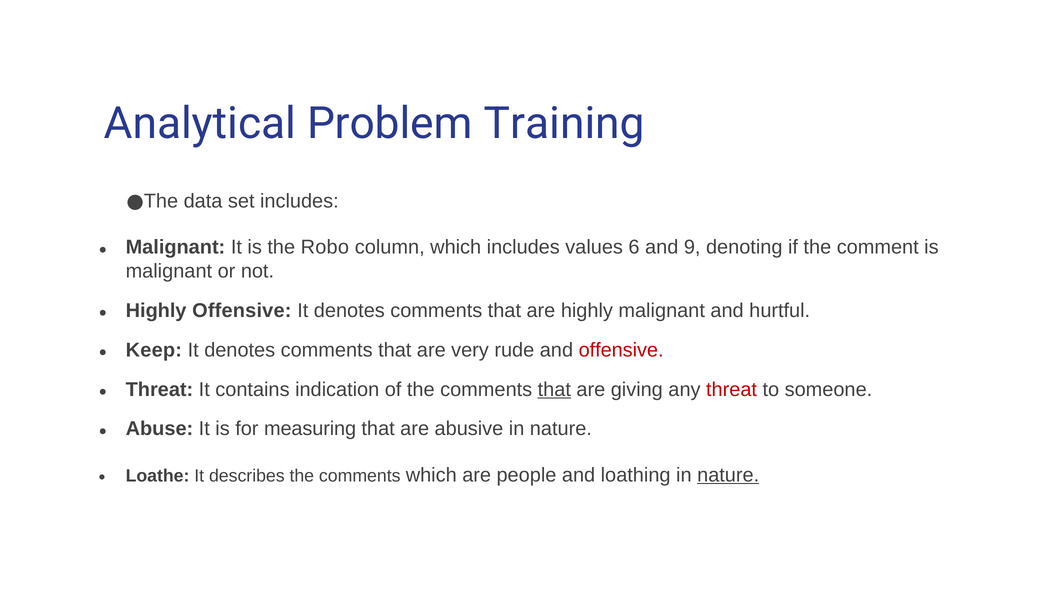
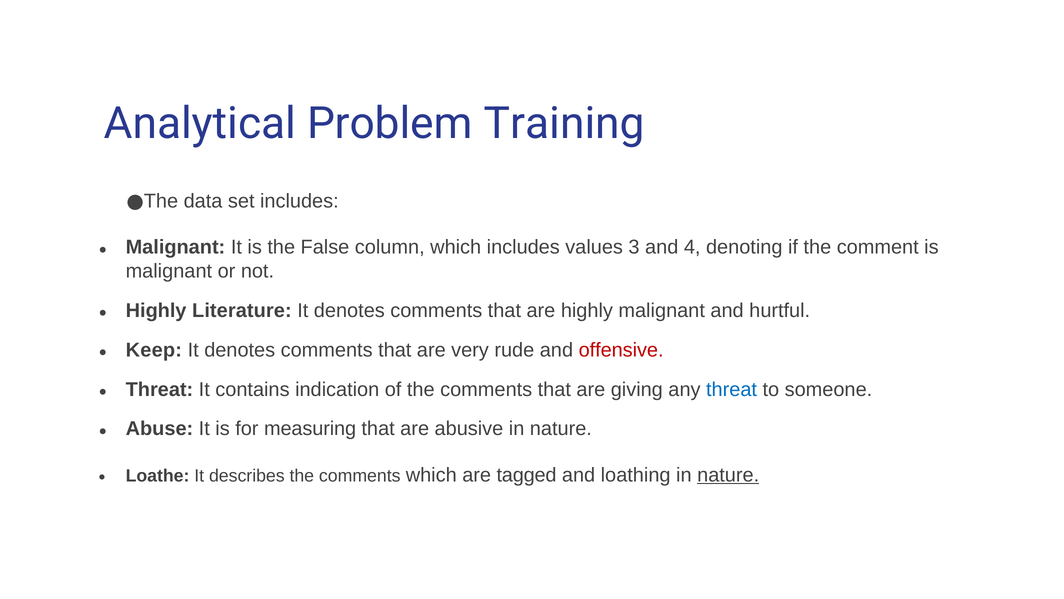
Robo: Robo -> False (325, 247)
6: 6 -> 3 (634, 247)
9: 9 -> 4 (692, 247)
Highly Offensive: Offensive -> Literature (242, 310)
that underline: present -> none (554, 389)
threat colour: red -> blue (732, 389)
people: people -> tagged (527, 475)
